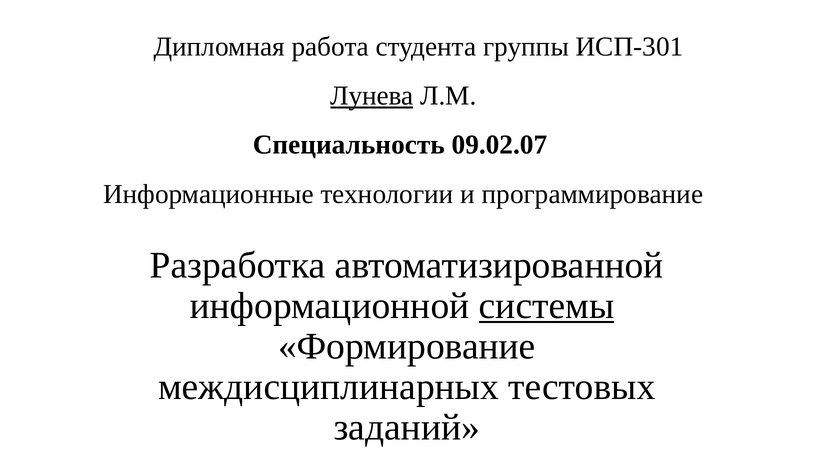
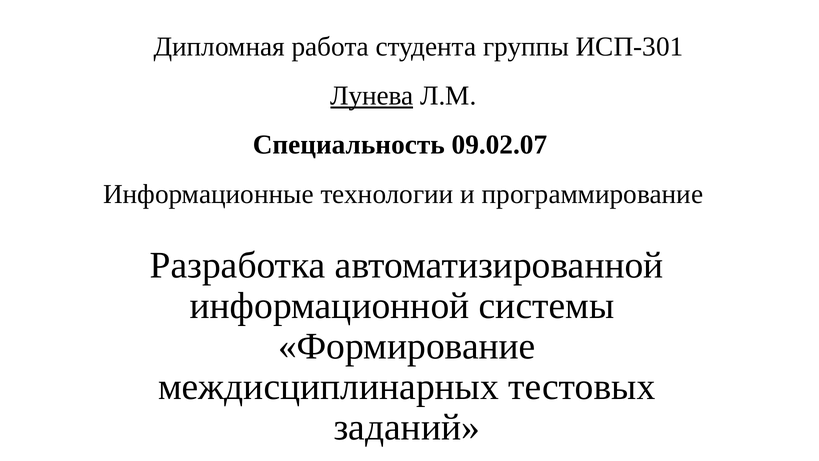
системы underline: present -> none (547, 306)
